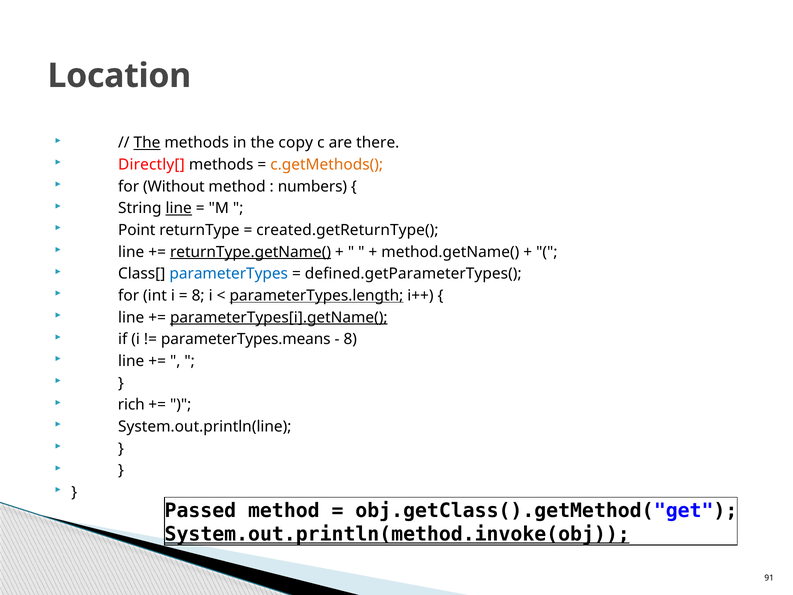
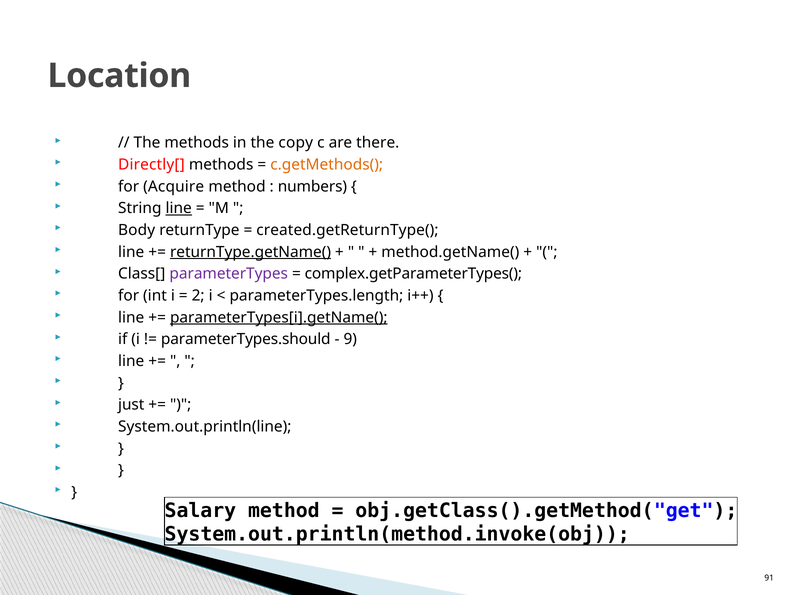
The underline: present -> none (147, 143)
Without: Without -> Acquire (174, 186)
Point: Point -> Body (137, 230)
parameterTypes colour: blue -> purple (229, 274)
defined.getParameterTypes(: defined.getParameterTypes( -> complex.getParameterTypes( (413, 274)
8: 8 -> 2 (198, 296)
parameterTypes.length underline: present -> none (316, 296)
parameterTypes.means: parameterTypes.means -> parameterTypes.should (246, 339)
8: 8 -> 9 (350, 339)
rich: rich -> just (131, 405)
Passed: Passed -> Salary (200, 510)
System.out.println(method.invoke(obj underline: present -> none (397, 534)
